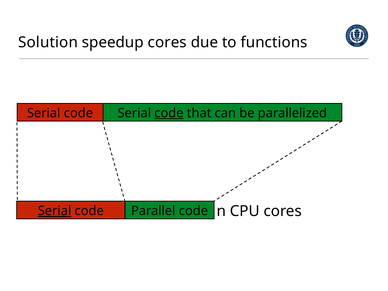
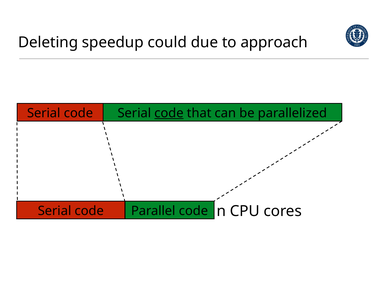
Solution: Solution -> Deleting (48, 42)
speedup cores: cores -> could (167, 42)
functions: functions -> approach (274, 42)
Serial underline: present -> none (55, 211)
